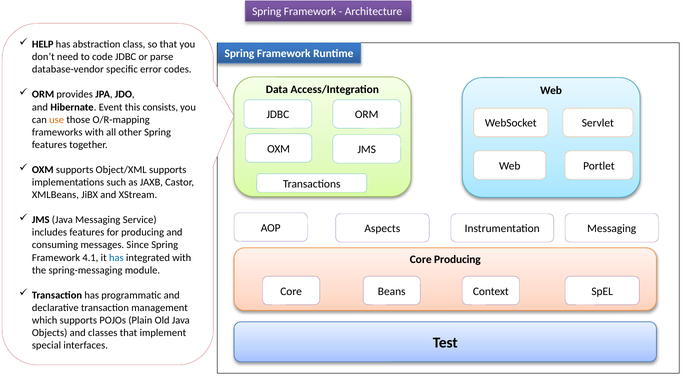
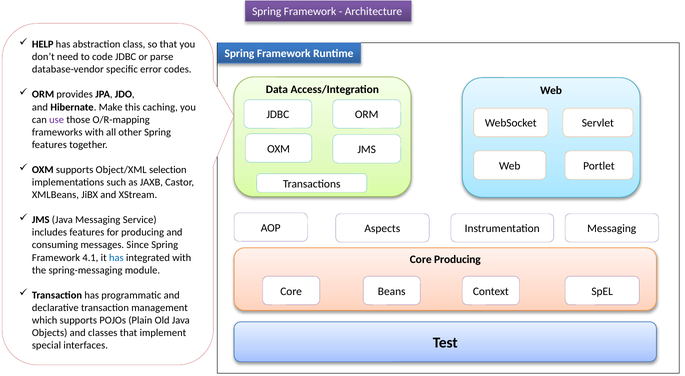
Event: Event -> Make (111, 107)
consists: consists -> caching (160, 107)
use colour: orange -> purple (57, 120)
Object/XML supports: supports -> selection (168, 170)
